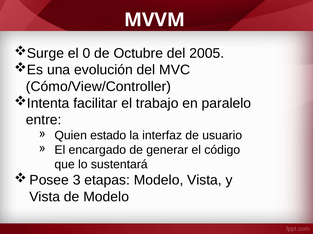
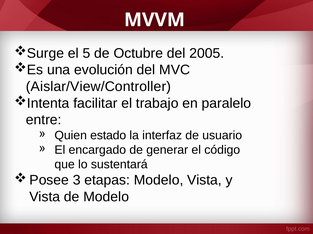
0: 0 -> 5 (86, 53)
Cómo/View/Controller: Cómo/View/Controller -> Aislar/View/Controller (98, 87)
